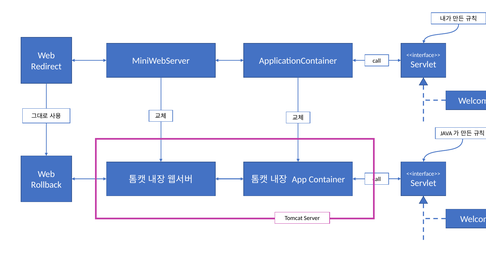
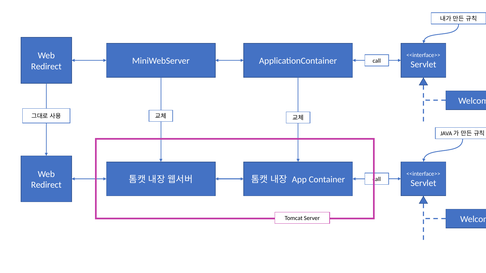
Rollback: Rollback -> Redirect (46, 185)
